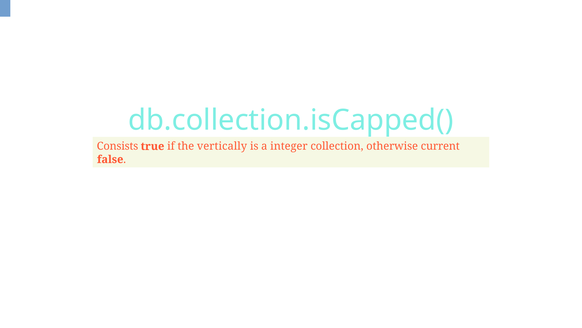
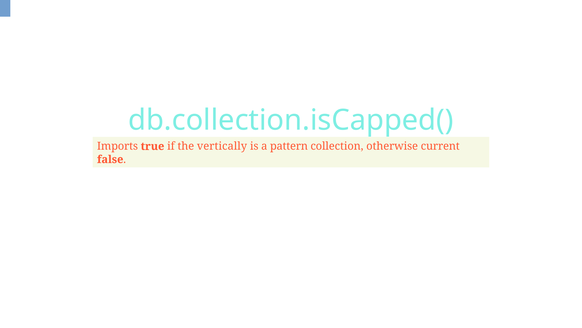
Consists: Consists -> Imports (117, 146)
integer: integer -> pattern (289, 146)
